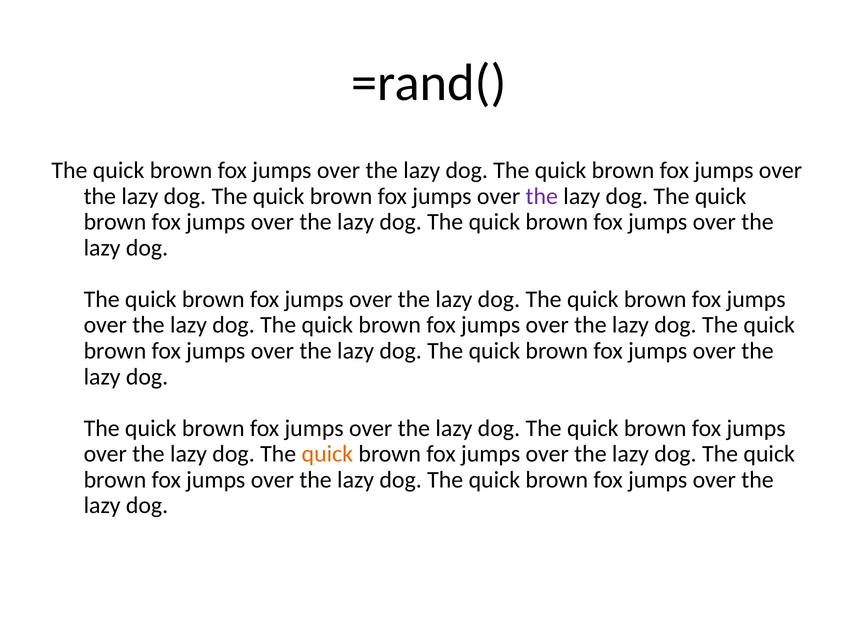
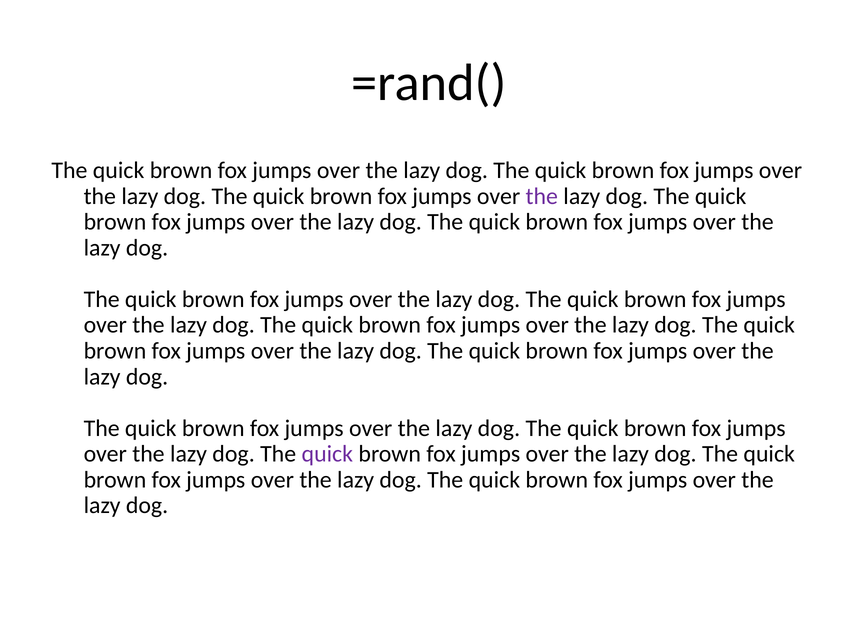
quick colour: orange -> purple (327, 454)
